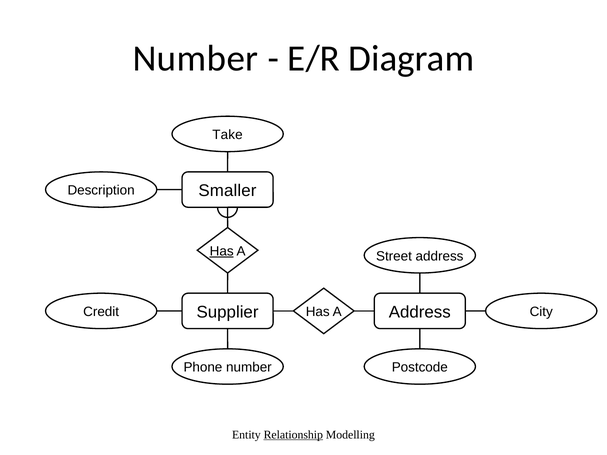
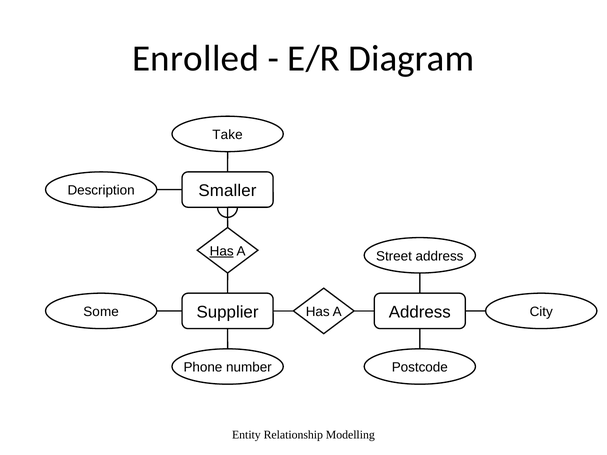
Number: Number -> Enrolled (196, 59)
Credit: Credit -> Some (101, 312)
Relationship underline: present -> none (293, 435)
